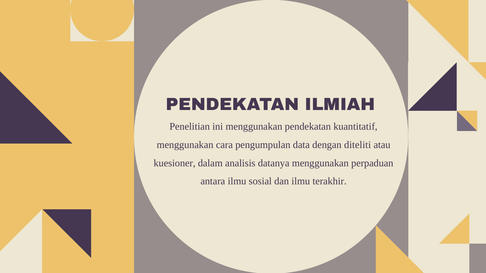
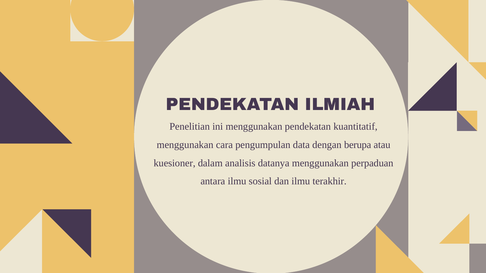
diteliti: diteliti -> berupa (358, 145)
